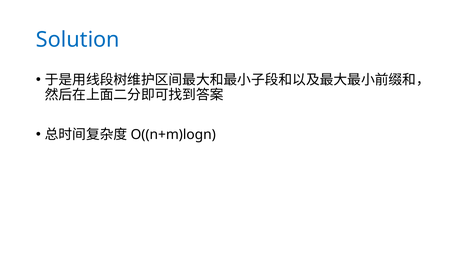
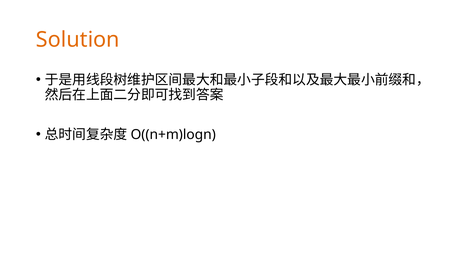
Solution colour: blue -> orange (78, 40)
